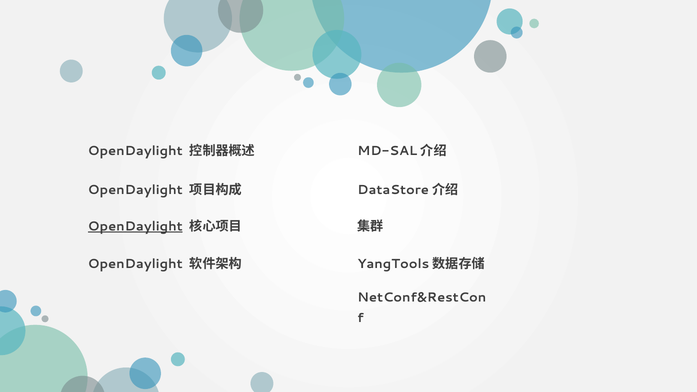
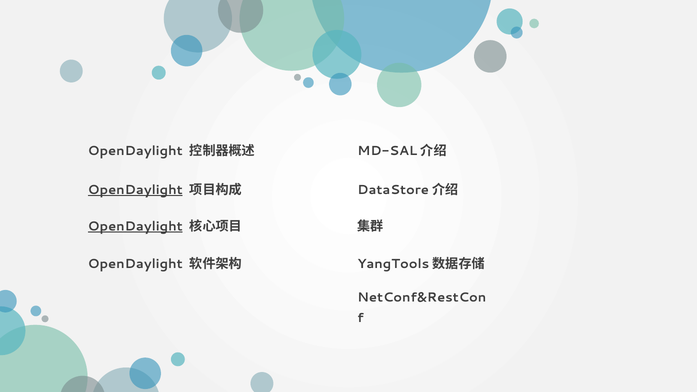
OpenDaylight underline: none -> present (135, 190)
